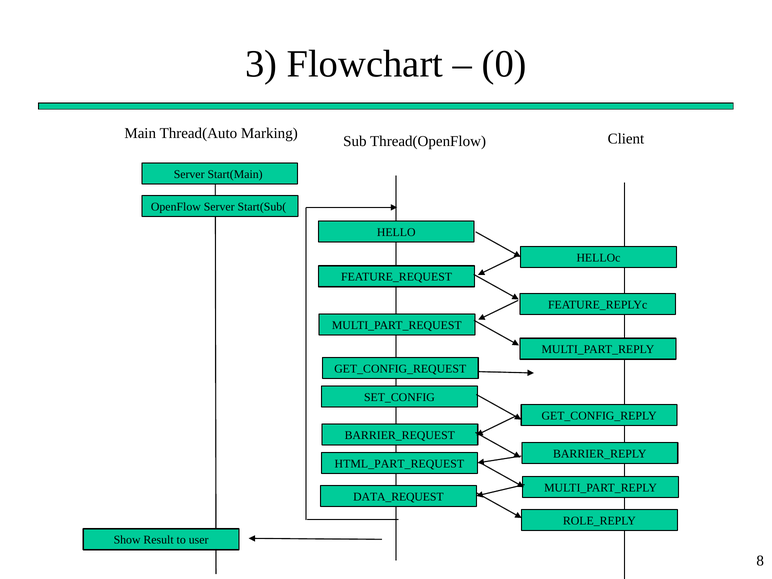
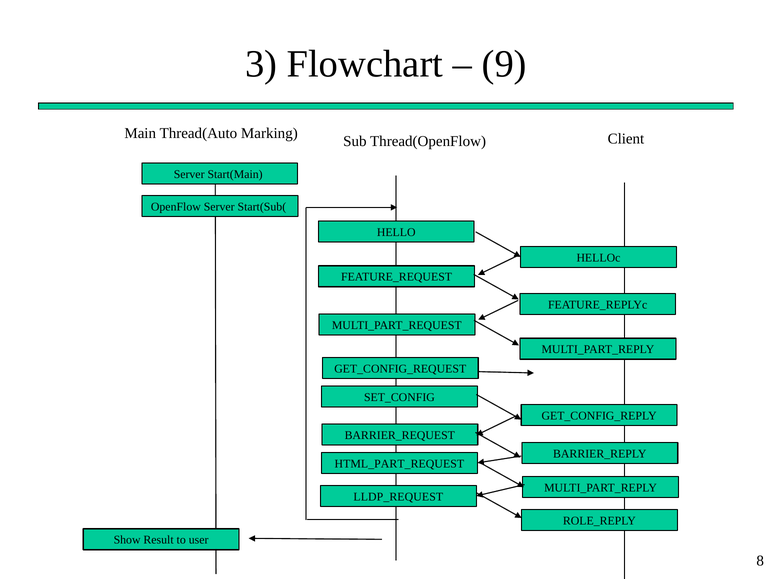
0: 0 -> 9 (504, 64)
DATA_REQUEST: DATA_REQUEST -> LLDP_REQUEST (398, 497)
